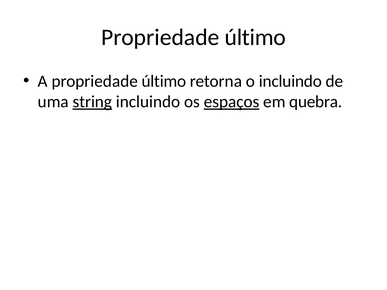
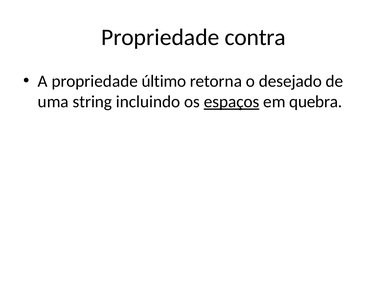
último: último -> contra (255, 37)
o incluindo: incluindo -> desejado (290, 81)
string underline: present -> none (92, 102)
